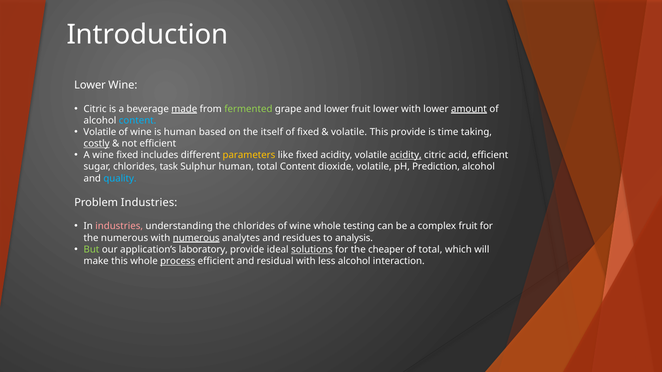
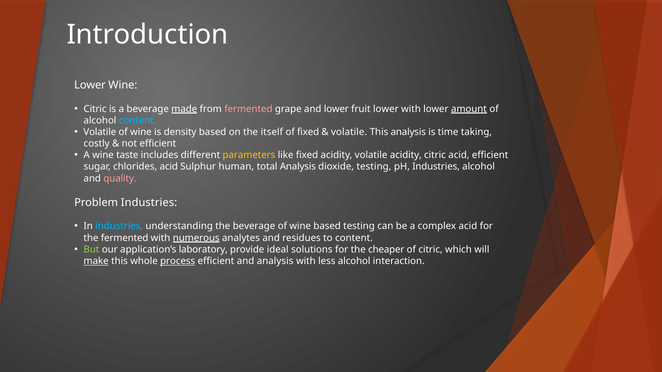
fermented colour: light green -> pink (248, 109)
is human: human -> density (180, 132)
This provide: provide -> analysis (408, 132)
costly underline: present -> none (97, 144)
wine fixed: fixed -> taste (127, 155)
acidity underline: present -> none (406, 155)
chlorides task: task -> acid (169, 167)
total Content: Content -> Analysis (298, 167)
dioxide volatile: volatile -> testing (374, 167)
pH Prediction: Prediction -> Industries (436, 167)
quality colour: light blue -> pink (120, 179)
industries colour: pink -> light blue (119, 227)
the chlorides: chlorides -> beverage (254, 227)
wine whole: whole -> based (327, 227)
complex fruit: fruit -> acid (468, 227)
the numerous: numerous -> fermented (125, 238)
to analysis: analysis -> content (354, 238)
solutions underline: present -> none (312, 250)
of total: total -> citric (431, 250)
make underline: none -> present (96, 261)
and residual: residual -> analysis (275, 261)
